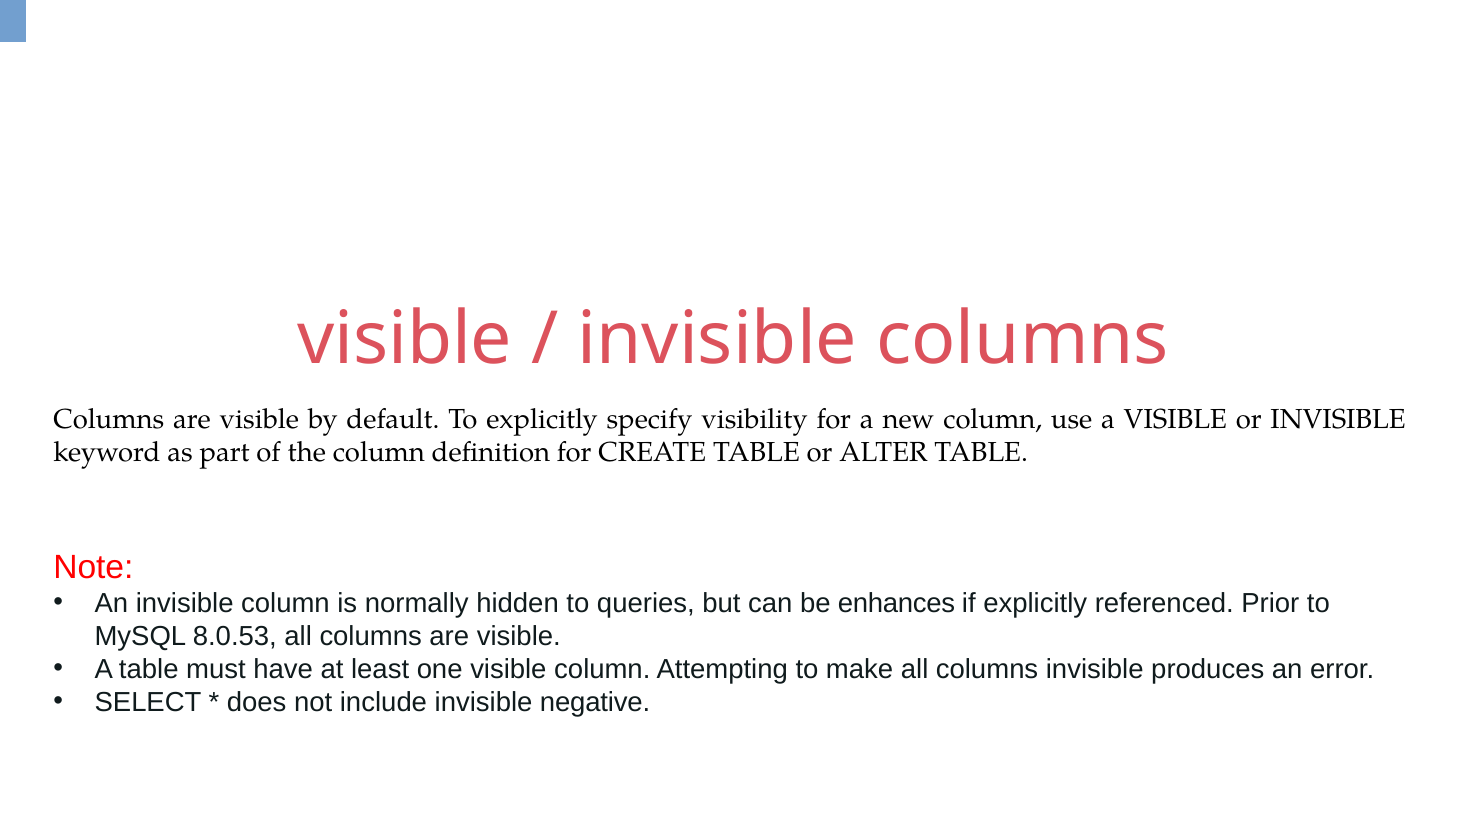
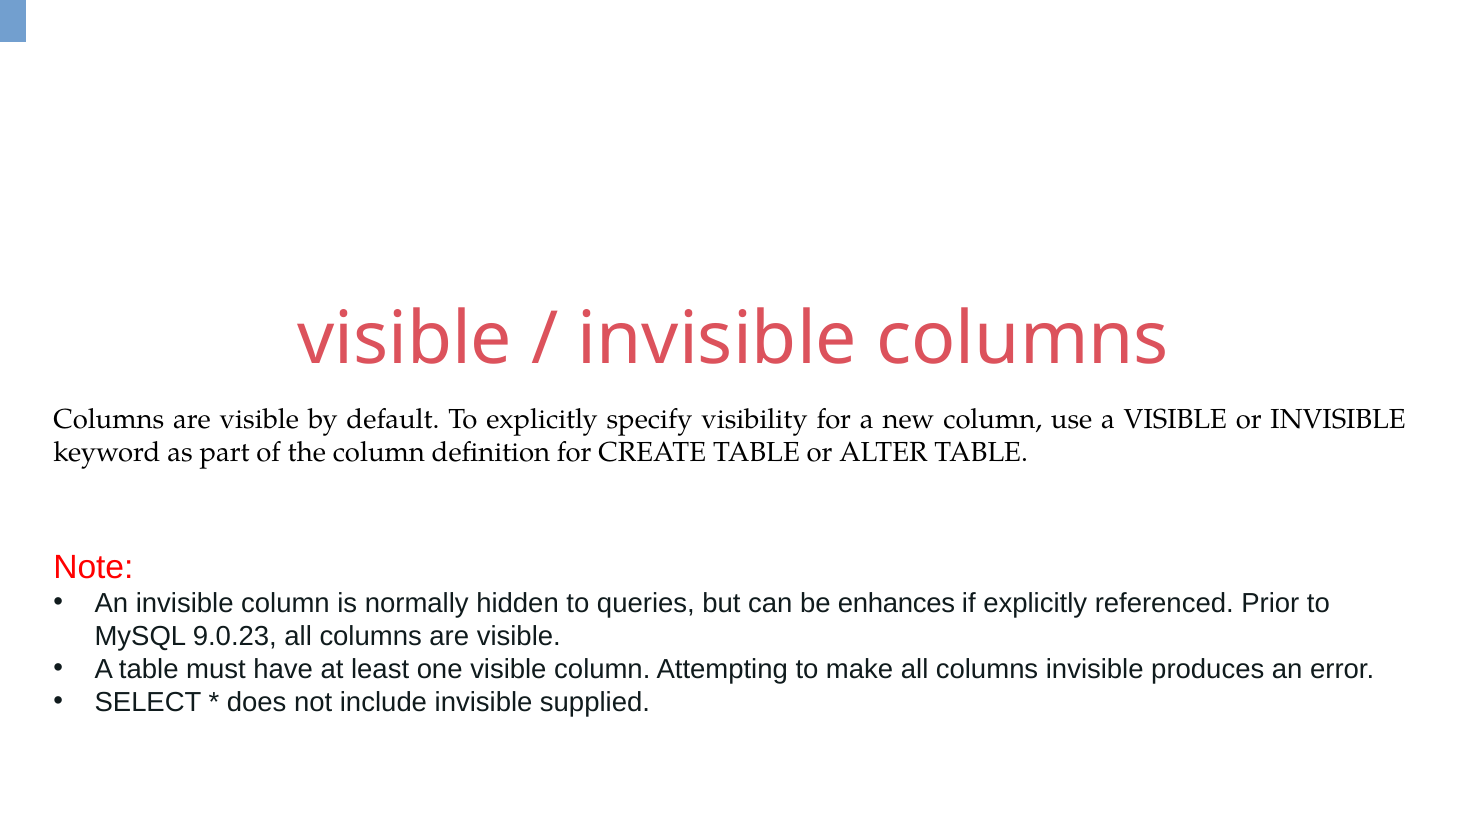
8.0.53: 8.0.53 -> 9.0.23 (235, 637)
negative: negative -> supplied (595, 703)
